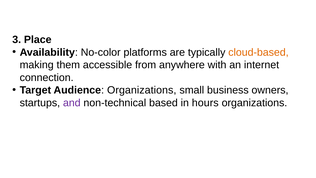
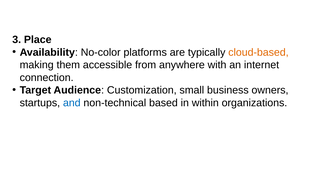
Audience Organizations: Organizations -> Customization (142, 90)
and colour: purple -> blue (72, 103)
hours: hours -> within (205, 103)
